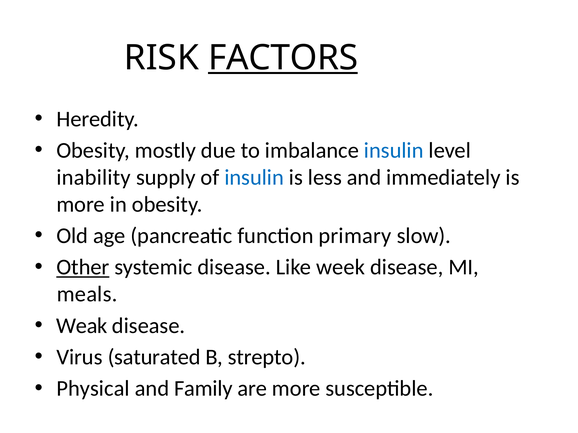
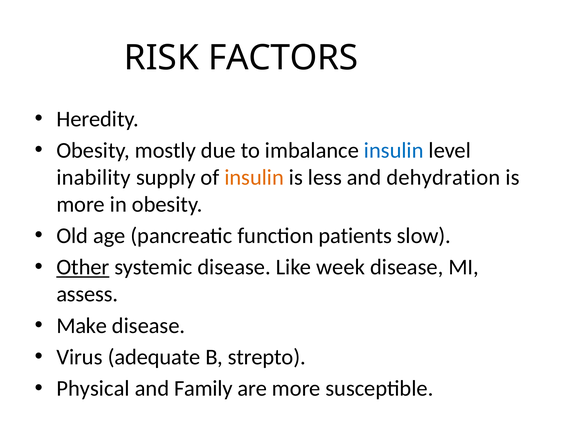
FACTORS underline: present -> none (283, 58)
insulin colour: blue -> orange (254, 178)
immediately: immediately -> dehydration (443, 178)
primary: primary -> patients (355, 236)
meals: meals -> assess (87, 295)
Weak: Weak -> Make (82, 326)
saturated: saturated -> adequate (154, 358)
